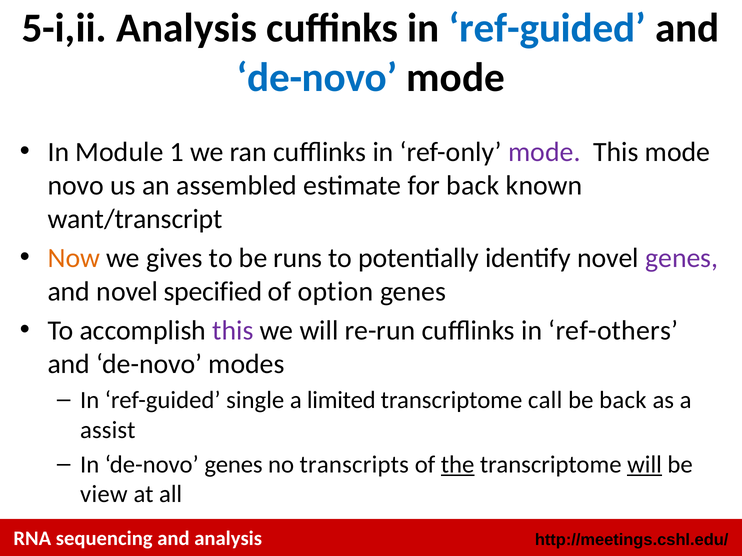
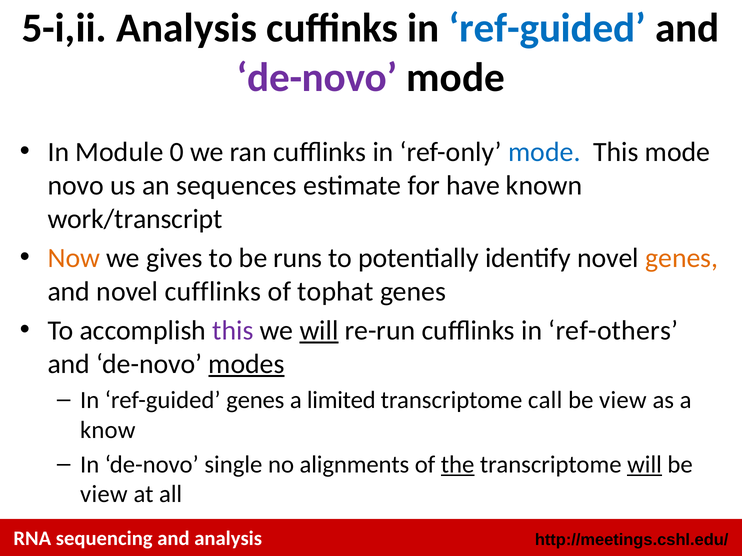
de-novo colour: blue -> purple (317, 78)
1: 1 -> 0 (177, 152)
mode colour: purple -> blue (544, 152)
assembled: assembled -> sequences (237, 186)
for back: back -> have (473, 186)
want/transcript: want/transcript -> work/transcript (135, 219)
genes colour: purple -> orange (682, 258)
novel specified: specified -> cufflinks (213, 292)
option: option -> tophat (336, 292)
will underline: none -> present (319, 331)
modes underline: none -> present (247, 364)
ref-guided single: single -> genes (255, 401)
back: back -> view (623, 401)
assist: assist -> know (108, 430)
de-novo genes: genes -> single (233, 465)
transcripts: transcripts -> alignments (354, 465)
